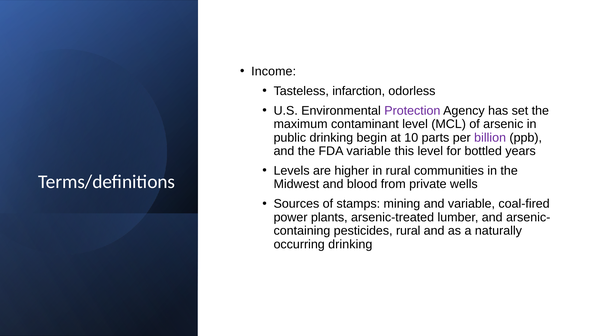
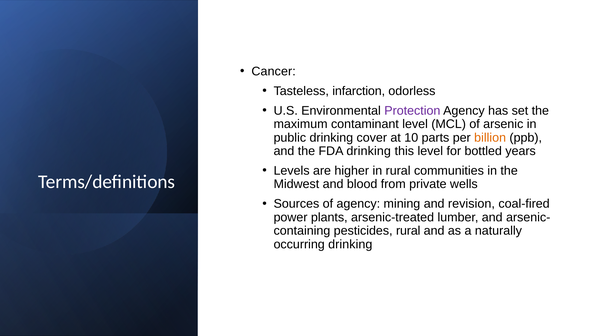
Income: Income -> Cancer (274, 71)
begin: begin -> cover (372, 137)
billion colour: purple -> orange (490, 137)
FDA variable: variable -> drinking (369, 151)
of stamps: stamps -> agency (358, 204)
and variable: variable -> revision (471, 204)
